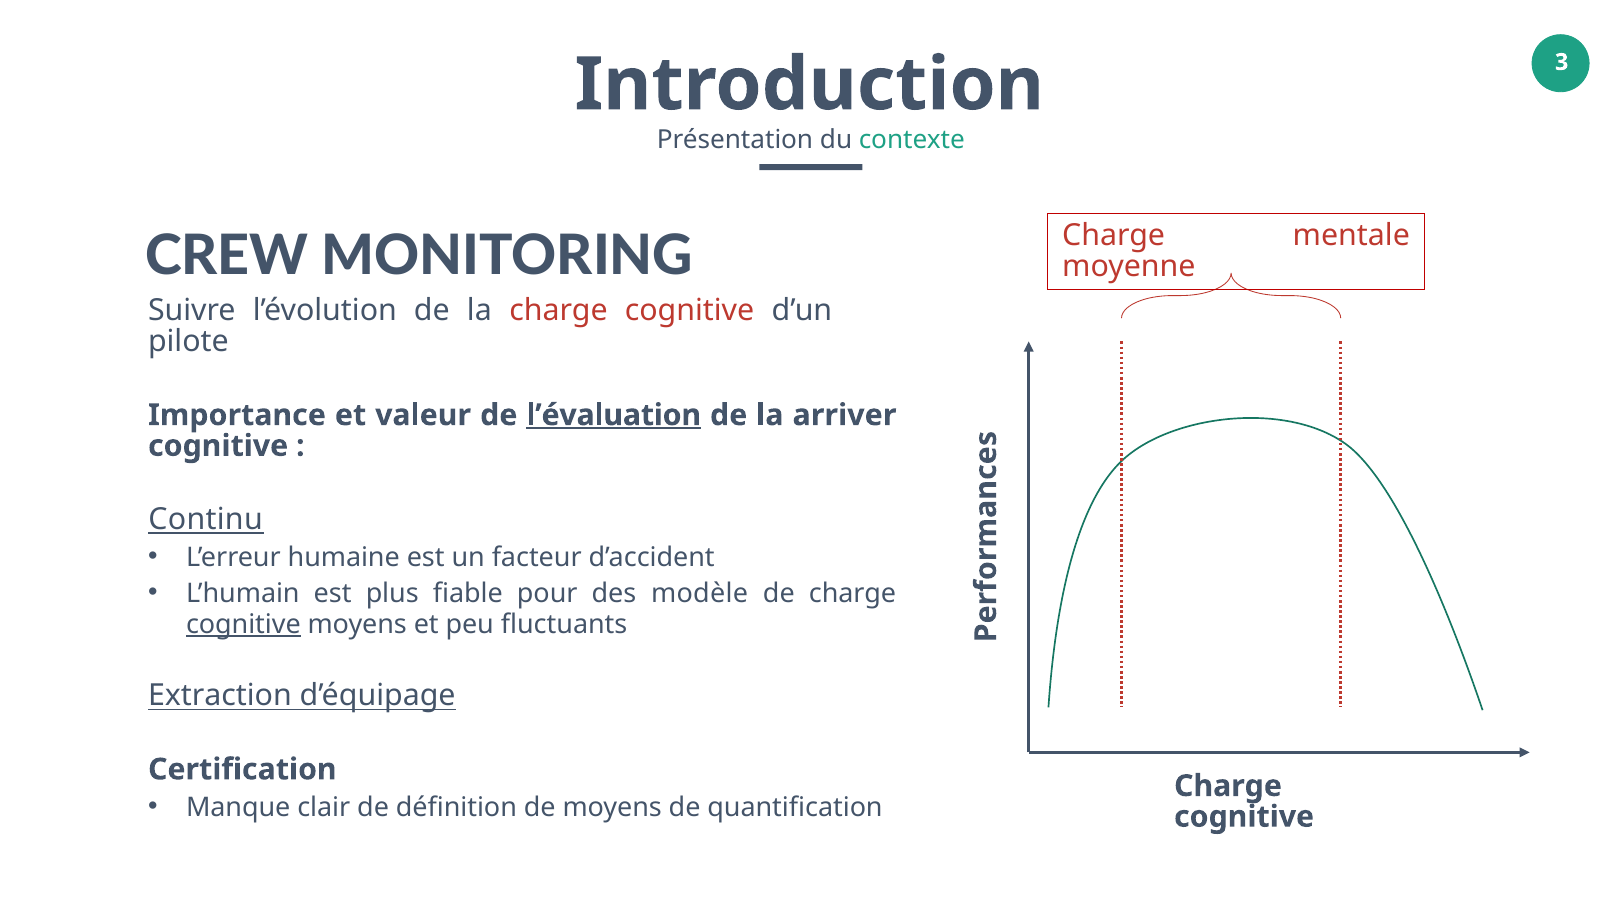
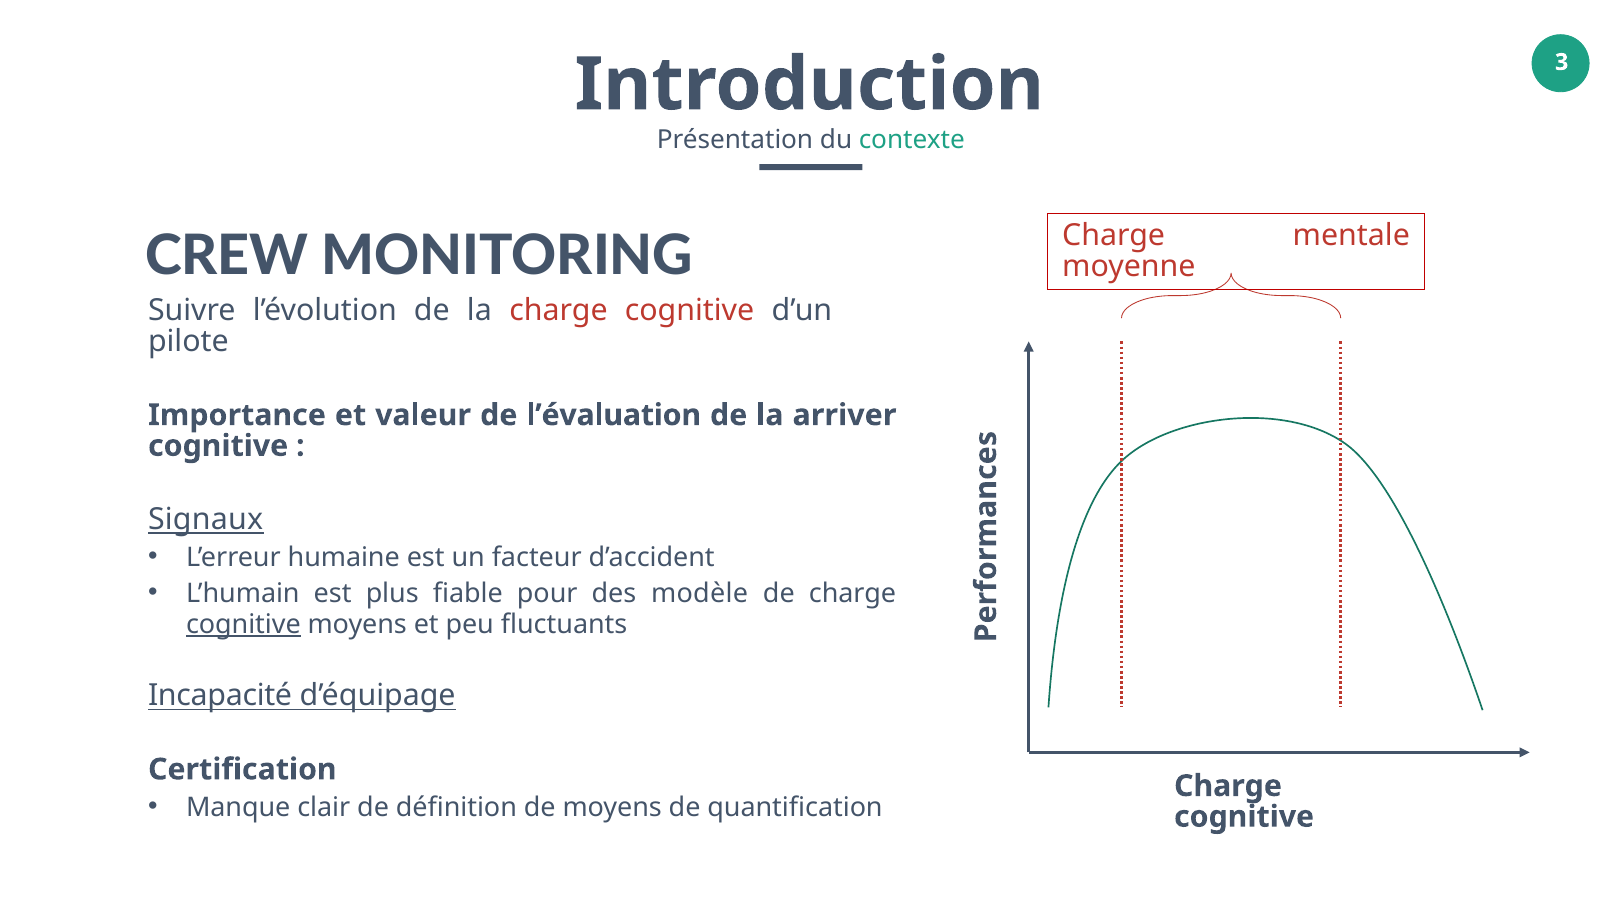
l’évaluation underline: present -> none (614, 415)
Continu: Continu -> Signaux (206, 519)
Extraction: Extraction -> Incapacité (220, 696)
